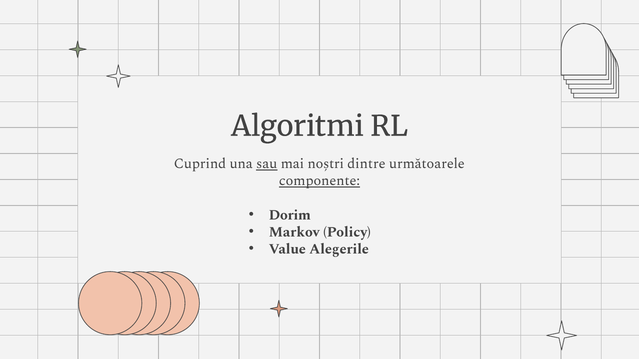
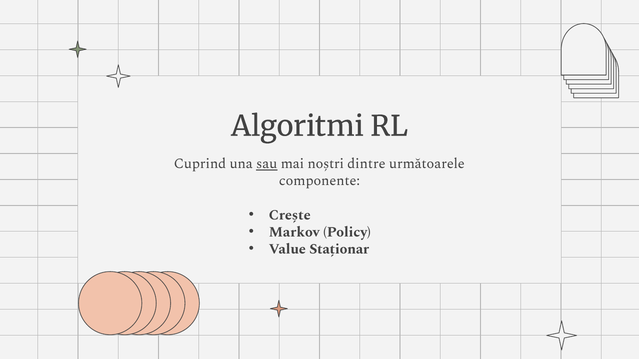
componente underline: present -> none (319, 181)
Dorim: Dorim -> Crește (290, 215)
Alegerile: Alegerile -> Staționar (339, 249)
